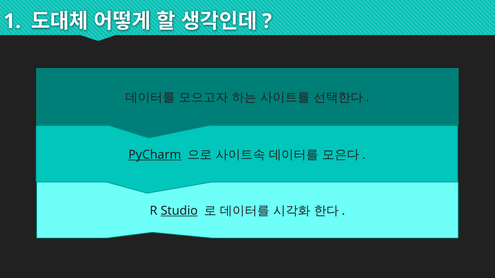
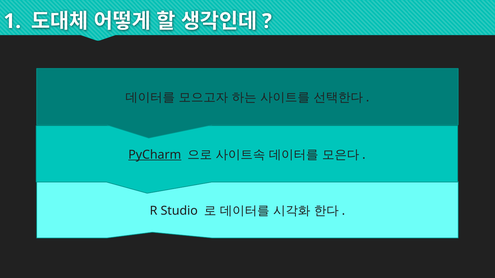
Studio underline: present -> none (179, 211)
